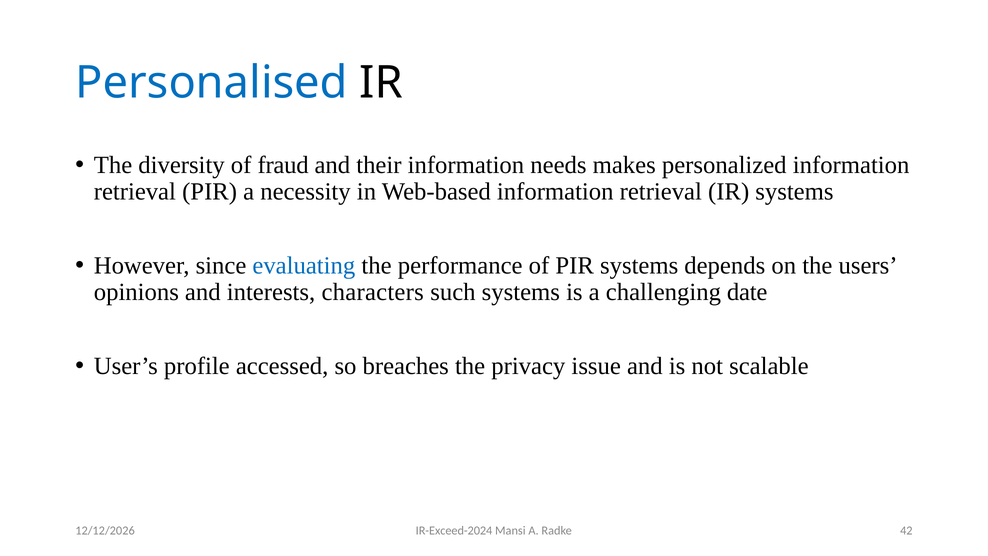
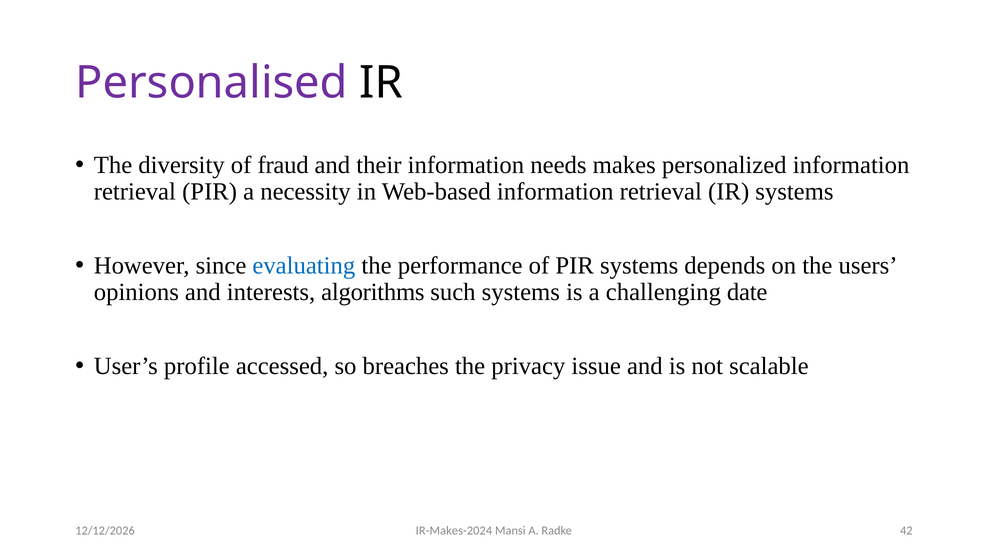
Personalised colour: blue -> purple (212, 83)
characters: characters -> algorithms (373, 292)
IR-Exceed-2024: IR-Exceed-2024 -> IR-Makes-2024 (454, 531)
